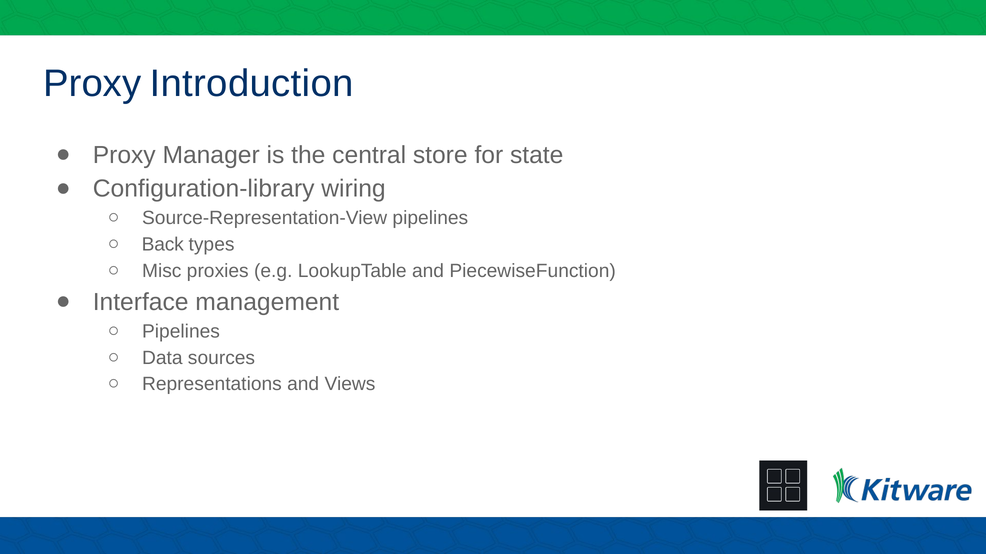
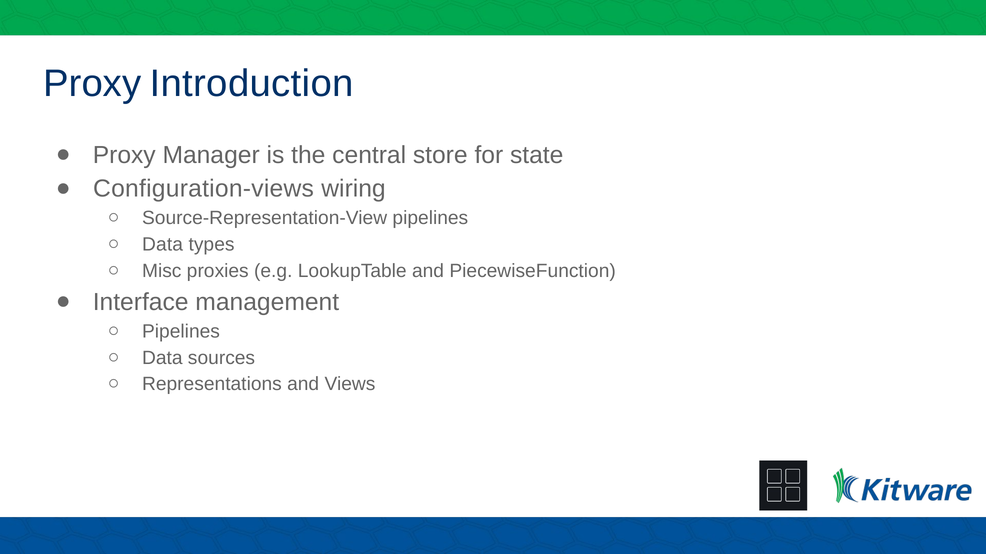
Configuration-library: Configuration-library -> Configuration-views (204, 189)
Back: Back -> Data (163, 245)
